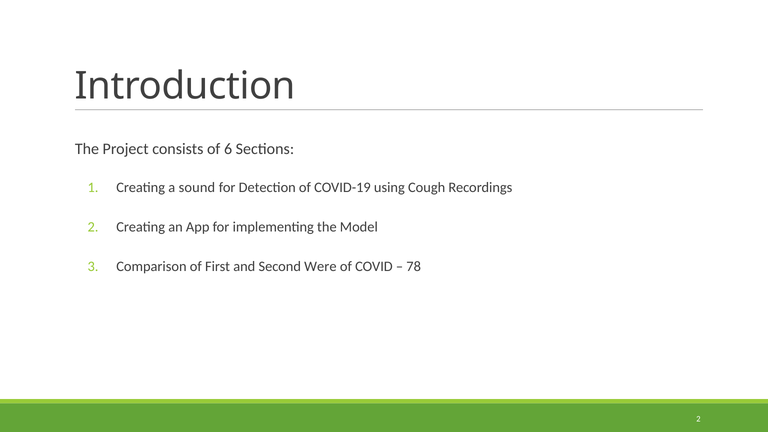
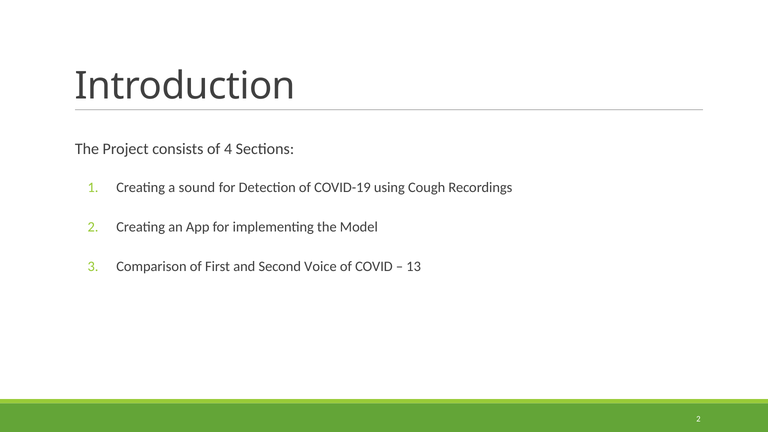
6: 6 -> 4 (228, 149)
Were: Were -> Voice (320, 266)
78: 78 -> 13 (414, 266)
